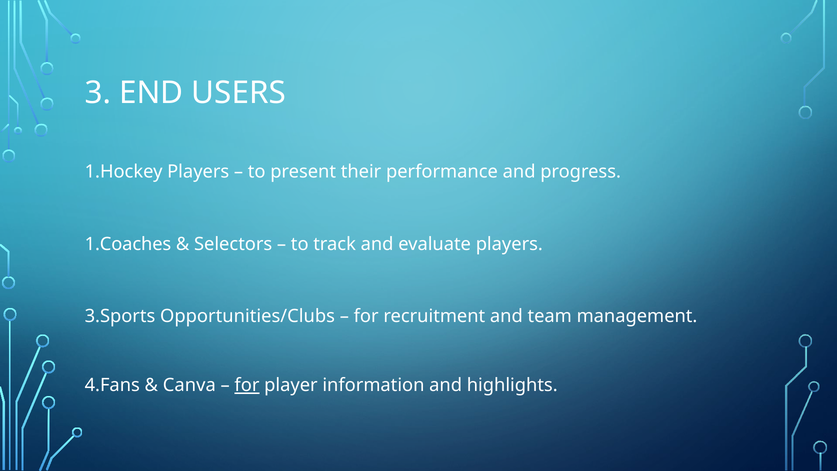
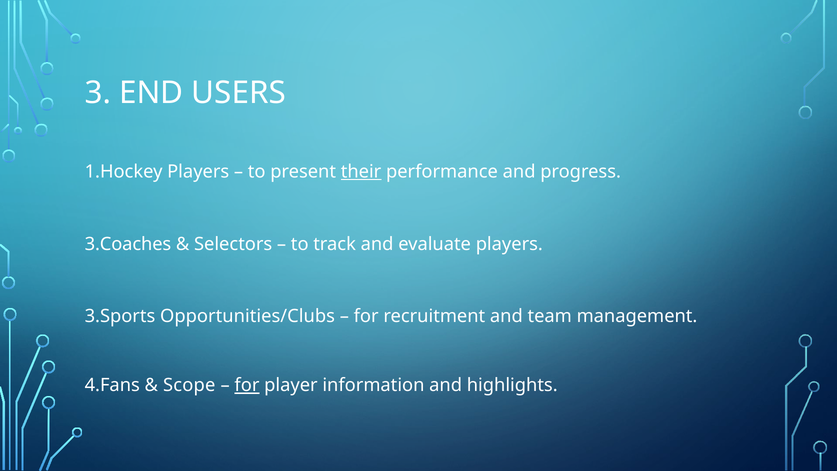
their underline: none -> present (361, 172)
1.Coaches: 1.Coaches -> 3.Coaches (128, 244)
Canva: Canva -> Scope (189, 385)
